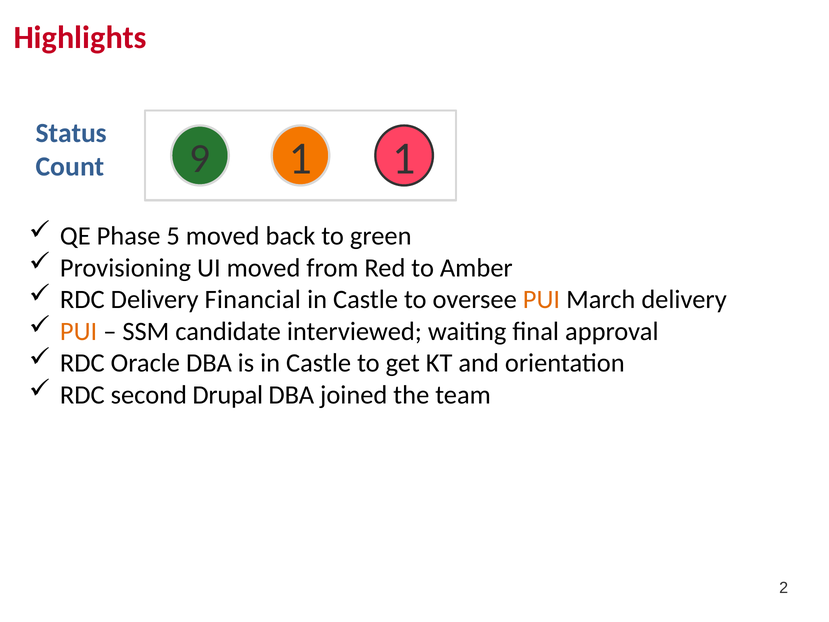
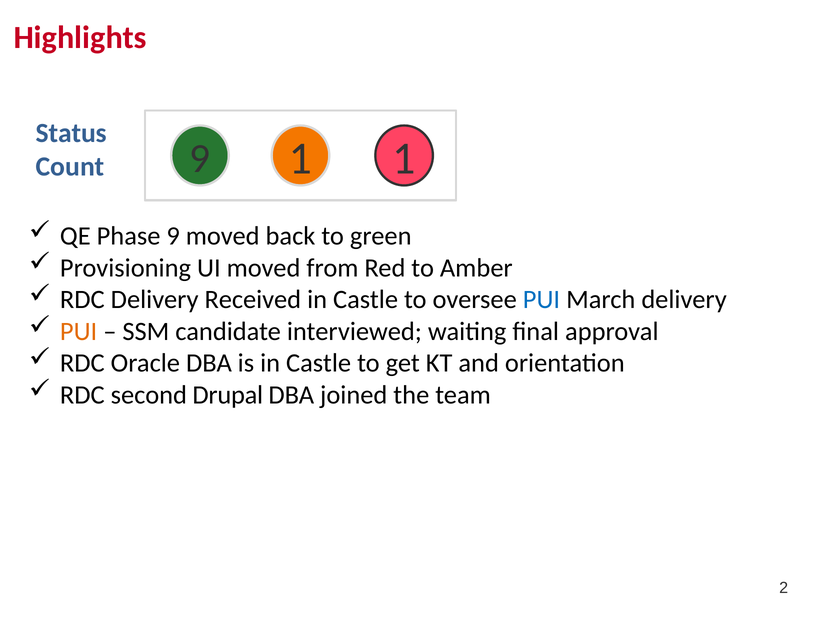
Phase 5: 5 -> 9 (173, 236)
Financial: Financial -> Received (253, 299)
PUI colour: orange -> blue (541, 299)
